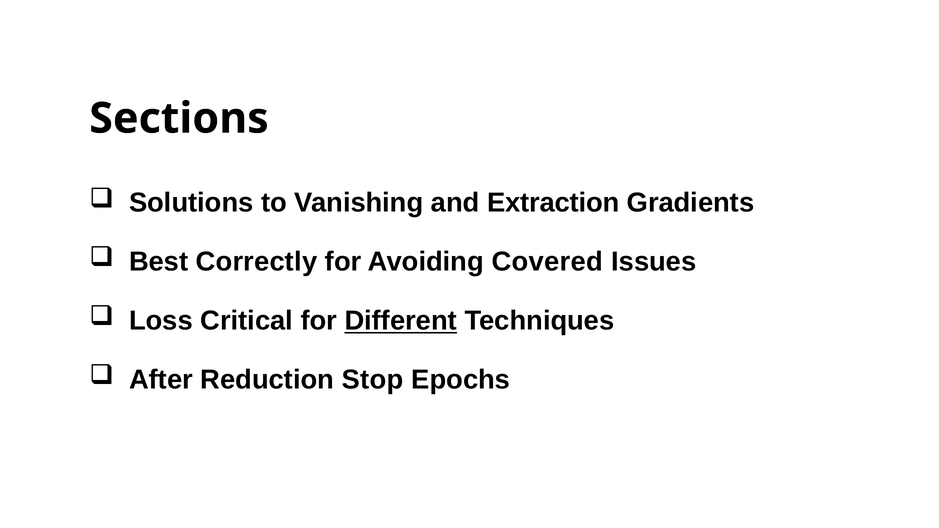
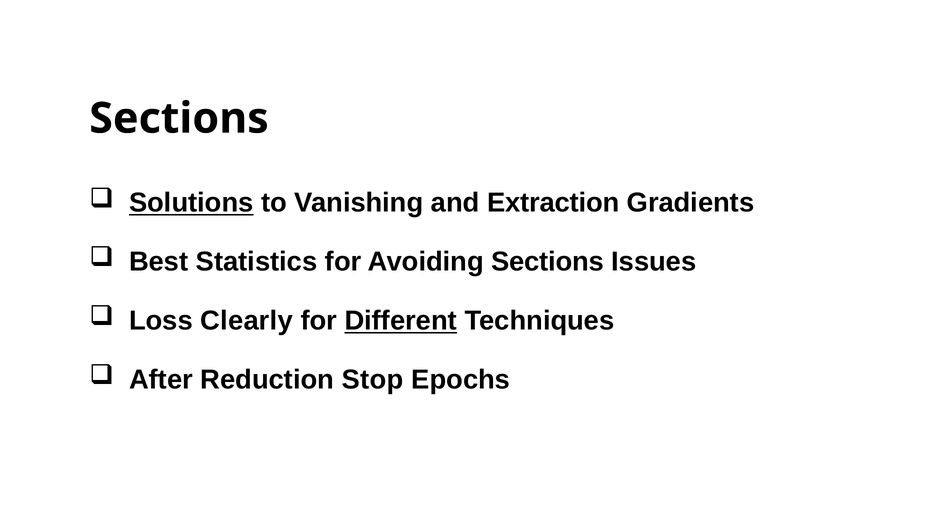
Solutions underline: none -> present (191, 203)
Correctly: Correctly -> Statistics (257, 262)
Avoiding Covered: Covered -> Sections (548, 262)
Critical: Critical -> Clearly (247, 321)
